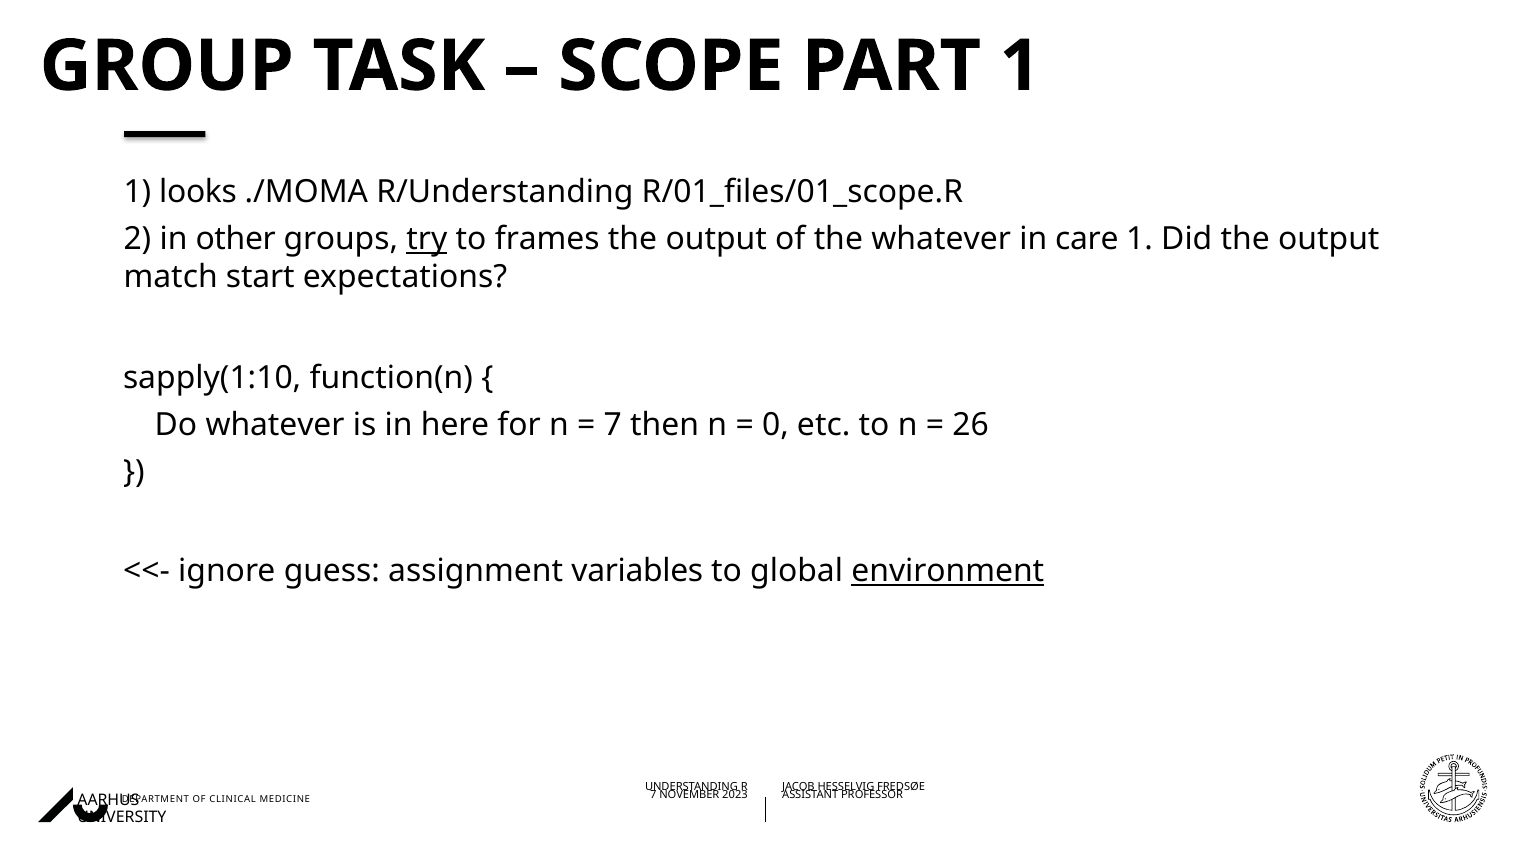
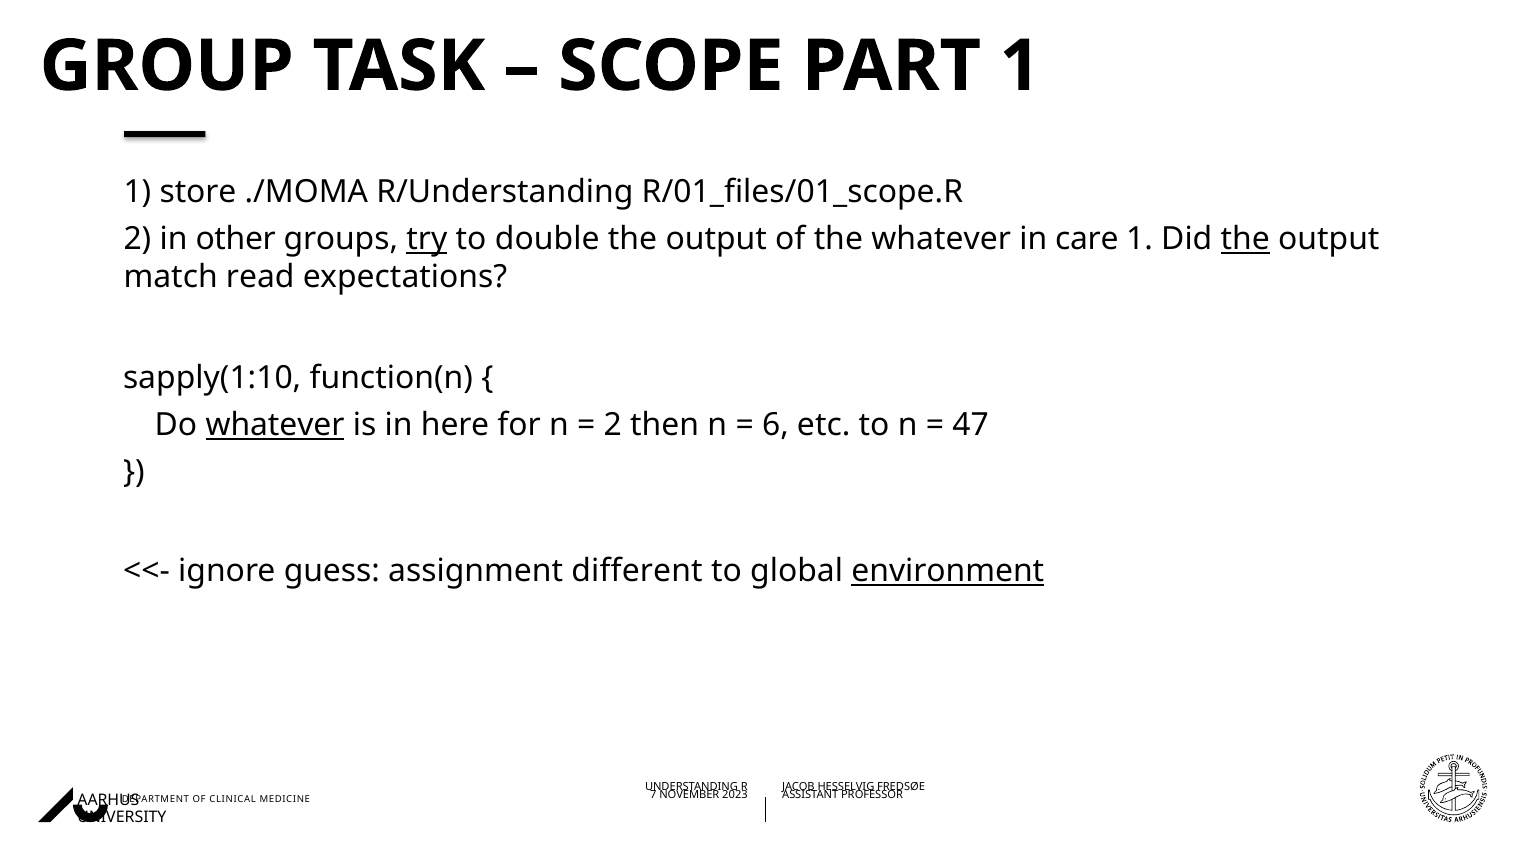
looks: looks -> store (198, 192)
frames: frames -> double (547, 239)
the underline: none -> present (1245, 239)
start: start -> read (260, 277)
whatever underline: none -> present (275, 425)
7: 7 -> 2 (613, 425)
0: 0 -> 6 (775, 425)
26: 26 -> 47 (971, 425)
variables: variables -> different (637, 571)
